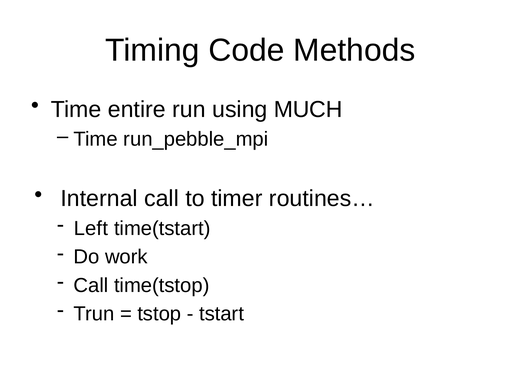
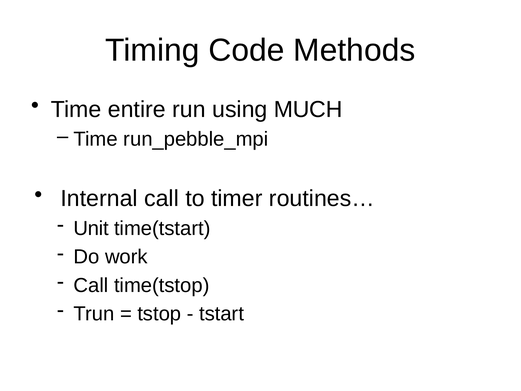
Left: Left -> Unit (91, 228)
